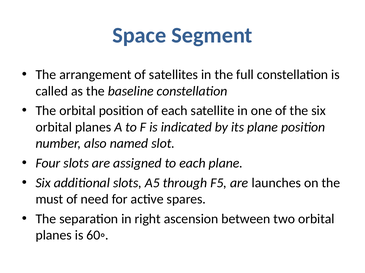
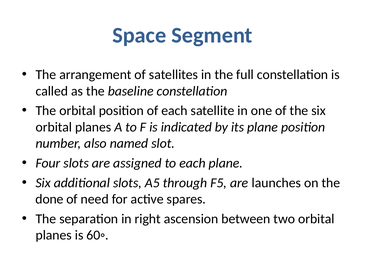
must: must -> done (49, 200)
